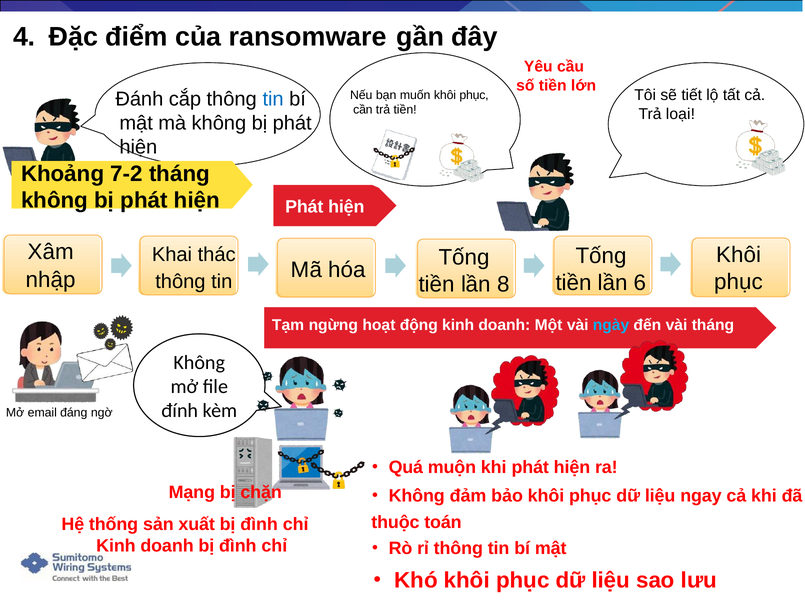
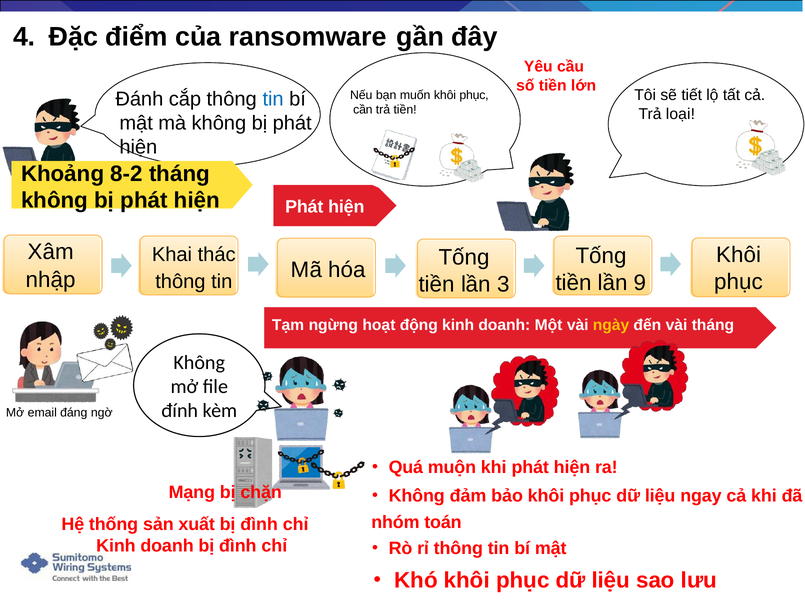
7-2: 7-2 -> 8-2 (127, 174)
6: 6 -> 9 (640, 283)
8: 8 -> 3 (503, 284)
ngày colour: light blue -> yellow (611, 325)
thuộc: thuộc -> nhóm (395, 522)
